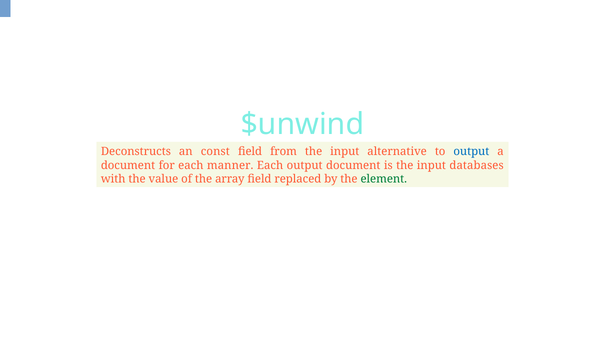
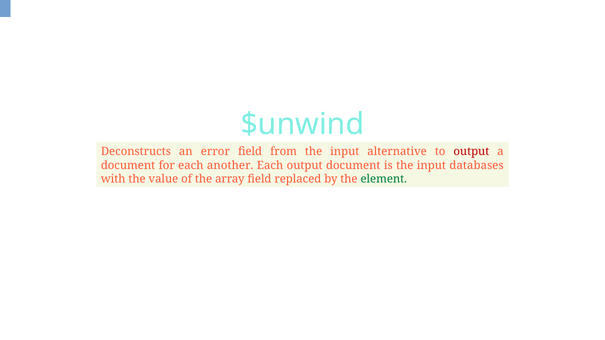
const: const -> error (215, 152)
output colour: blue -> red (471, 152)
manner: manner -> another (230, 165)
